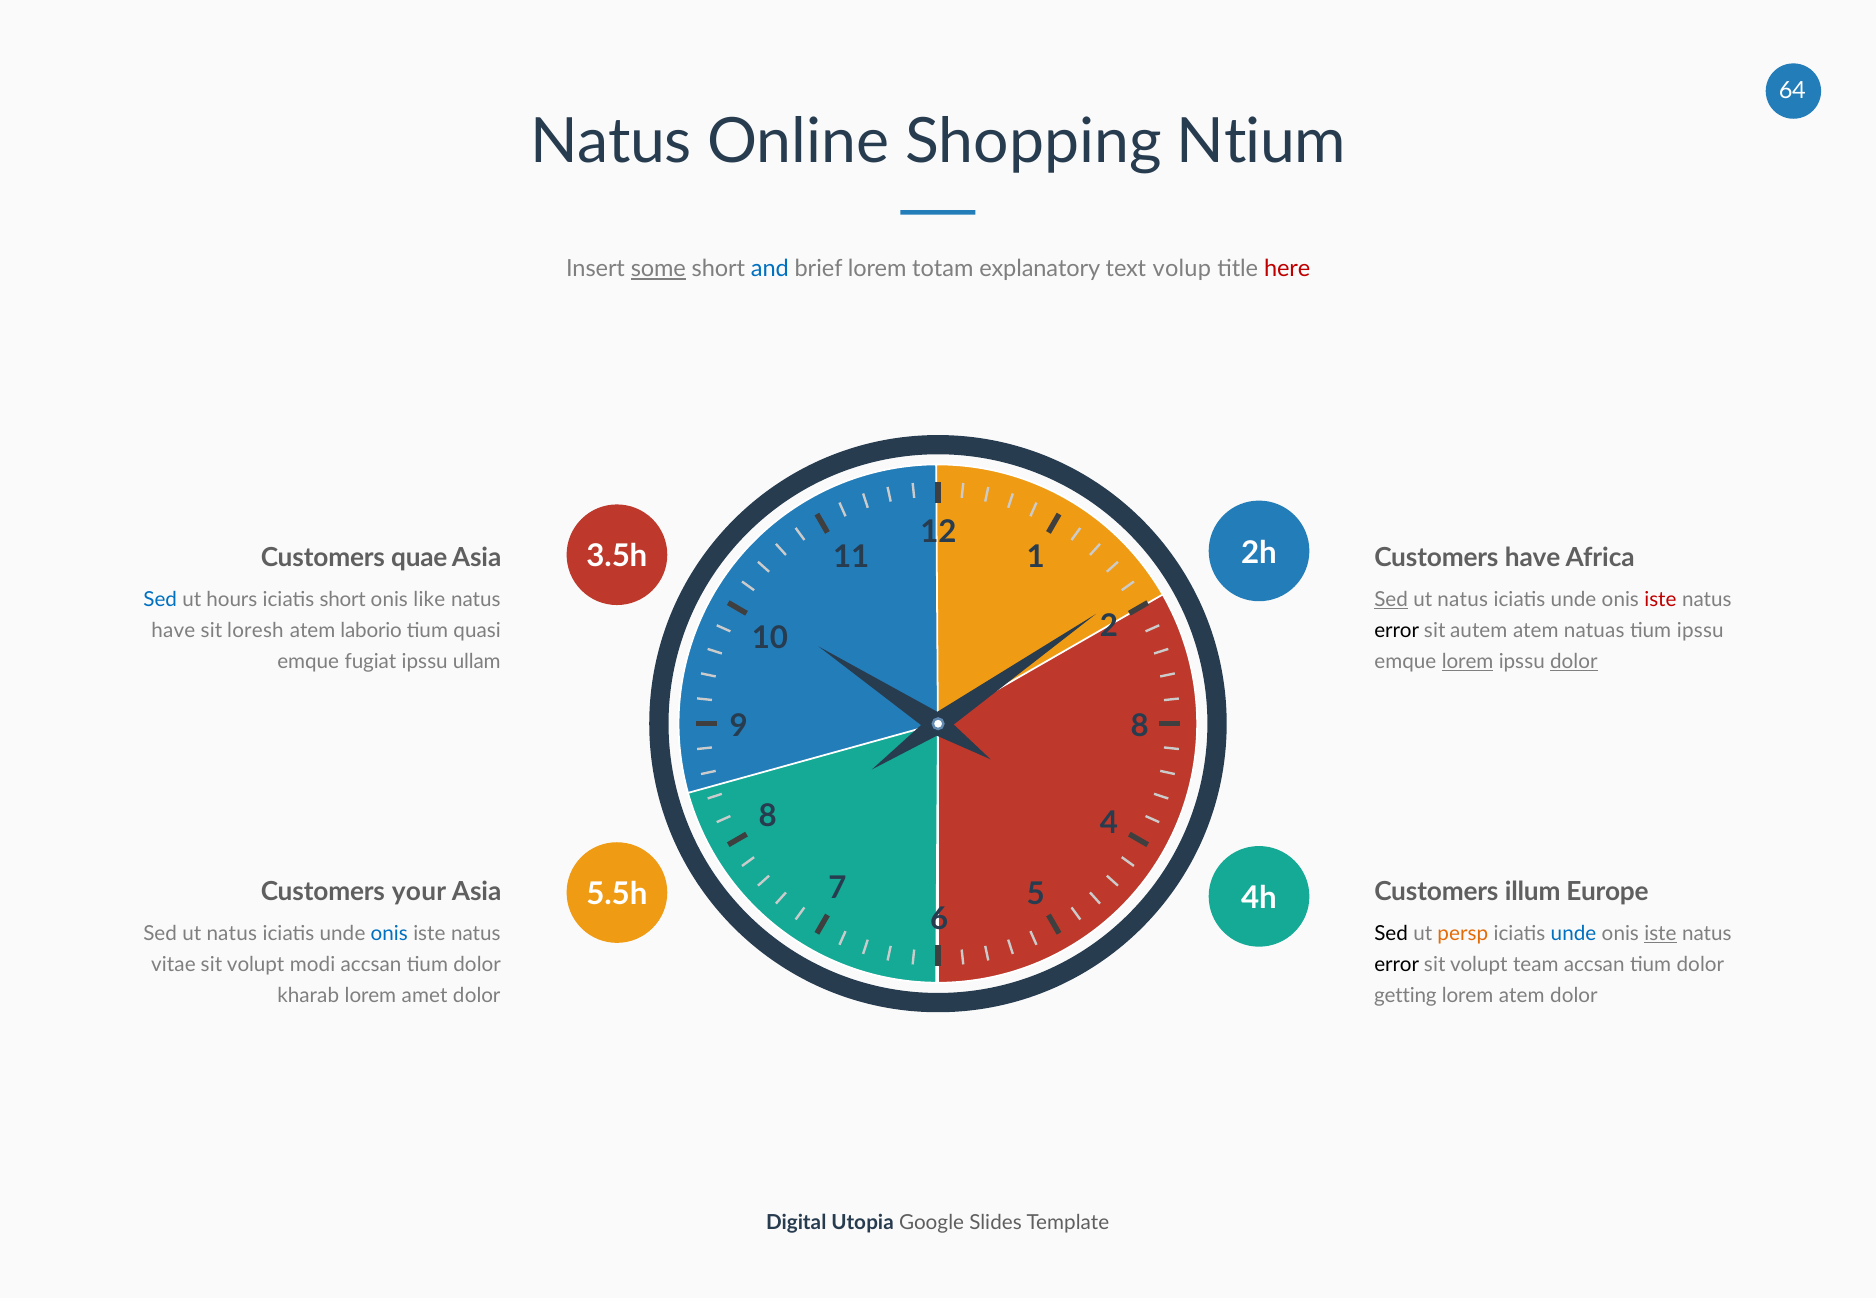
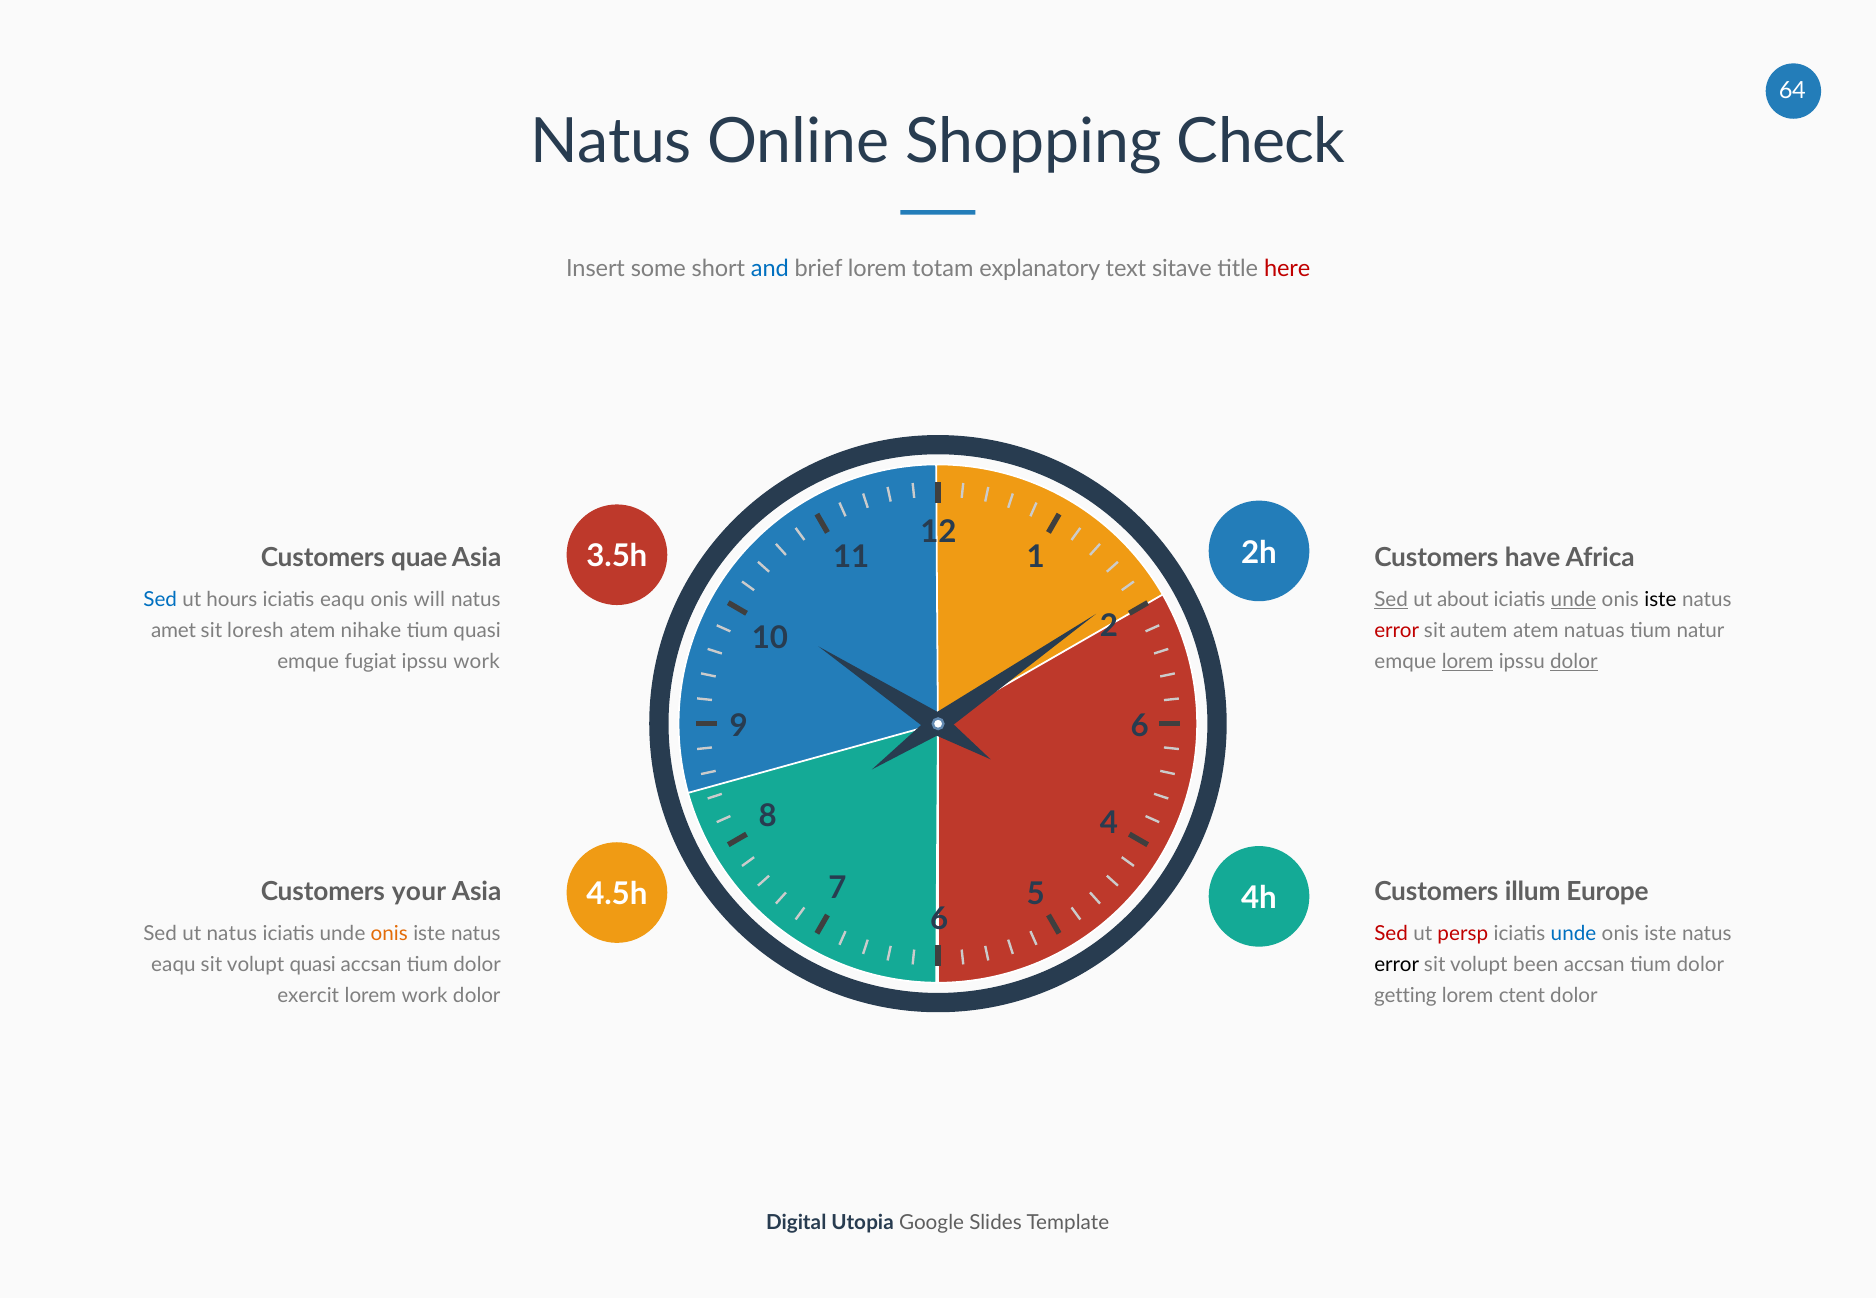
Ntium: Ntium -> Check (1261, 142)
some underline: present -> none (658, 269)
volup: volup -> sitave (1182, 269)
iciatis short: short -> eaqu (342, 600)
like: like -> will (429, 600)
natus: natus -> about (1463, 600)
unde underline: none -> present (1574, 600)
iste colour: red -> black (1660, 600)
have: have -> amet (174, 631)
laborio: laborio -> nihake (371, 631)
error colour: black -> red (1397, 631)
tium ipssu: ipssu -> natur (1700, 631)
ipssu ullam: ullam -> work (477, 662)
9 8: 8 -> 6 (1140, 726)
5.5h: 5.5h -> 4.5h (617, 895)
onis colour: blue -> orange (389, 934)
Sed colour: black -> red (1391, 934)
persp colour: orange -> red (1463, 934)
iste underline: present -> none (1660, 934)
vitae: vitae -> eaqu (173, 965)
volupt modi: modi -> quasi (313, 965)
team: team -> been (1536, 965)
kharab: kharab -> exercit (308, 996)
lorem amet: amet -> work (425, 996)
lorem atem: atem -> ctent (1522, 996)
